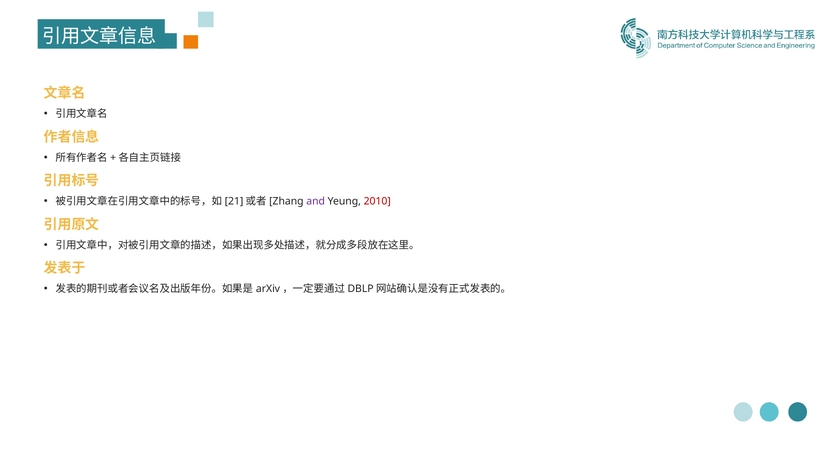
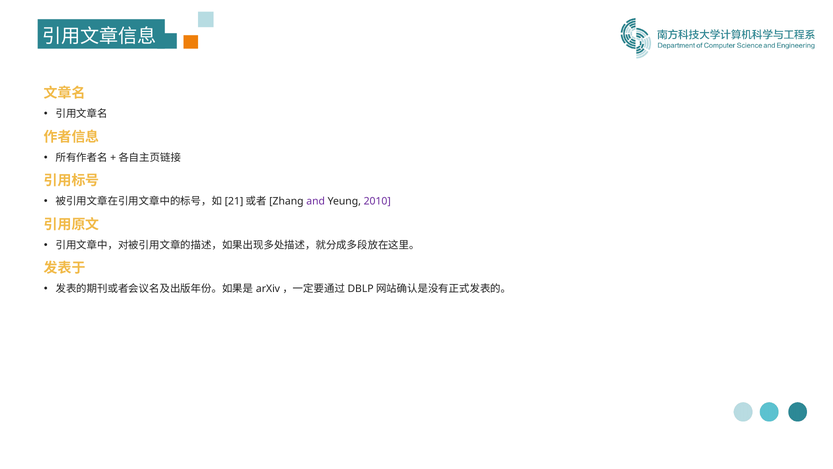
2010 colour: red -> purple (377, 201)
